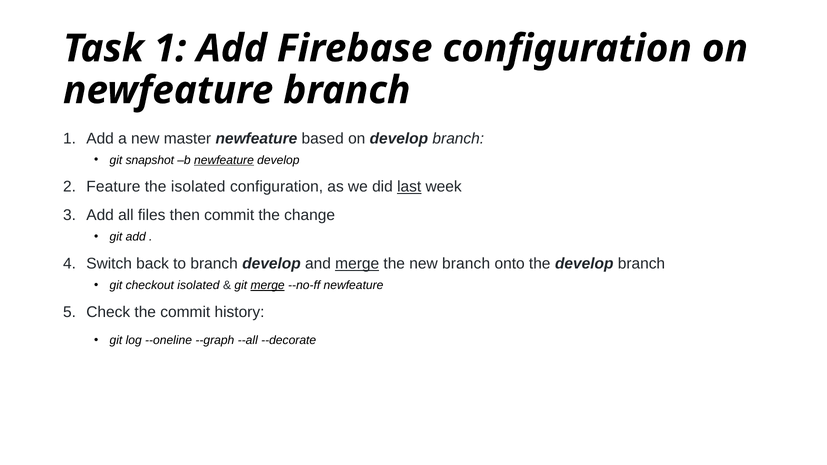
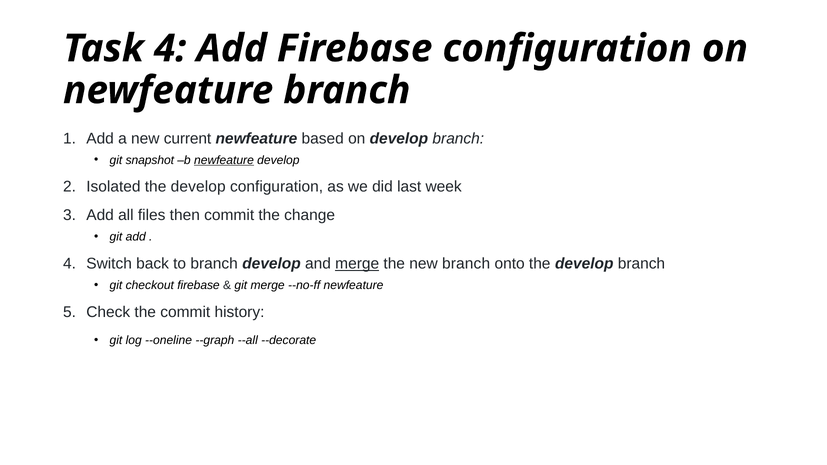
Task 1: 1 -> 4 (170, 49)
master: master -> current (188, 139)
Feature: Feature -> Isolated (113, 187)
isolated: isolated -> develop (198, 187)
last underline: present -> none (409, 187)
checkout isolated: isolated -> firebase (198, 285)
merge underline: present -> none (268, 285)
